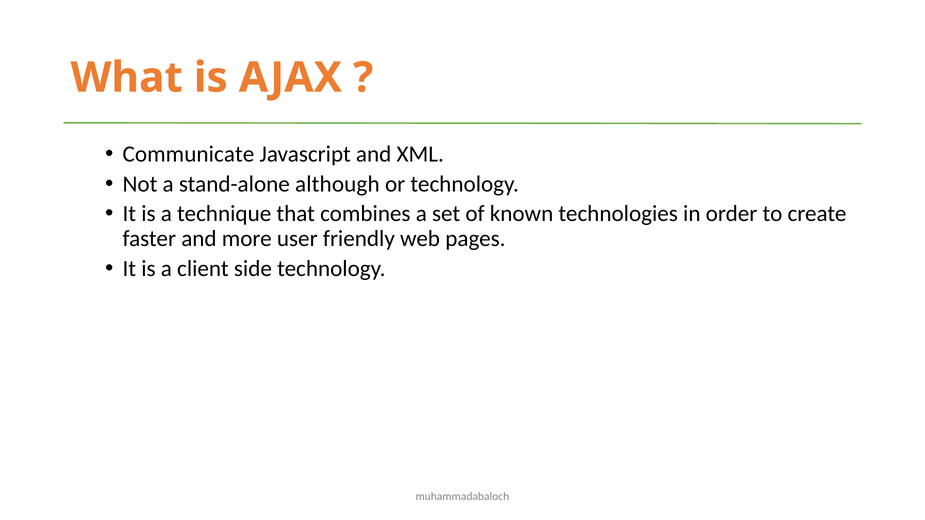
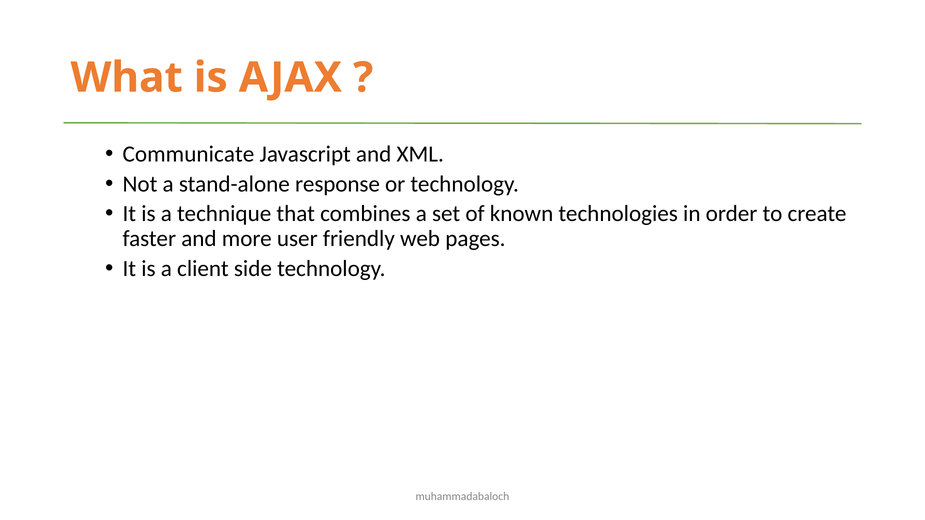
although: although -> response (337, 184)
